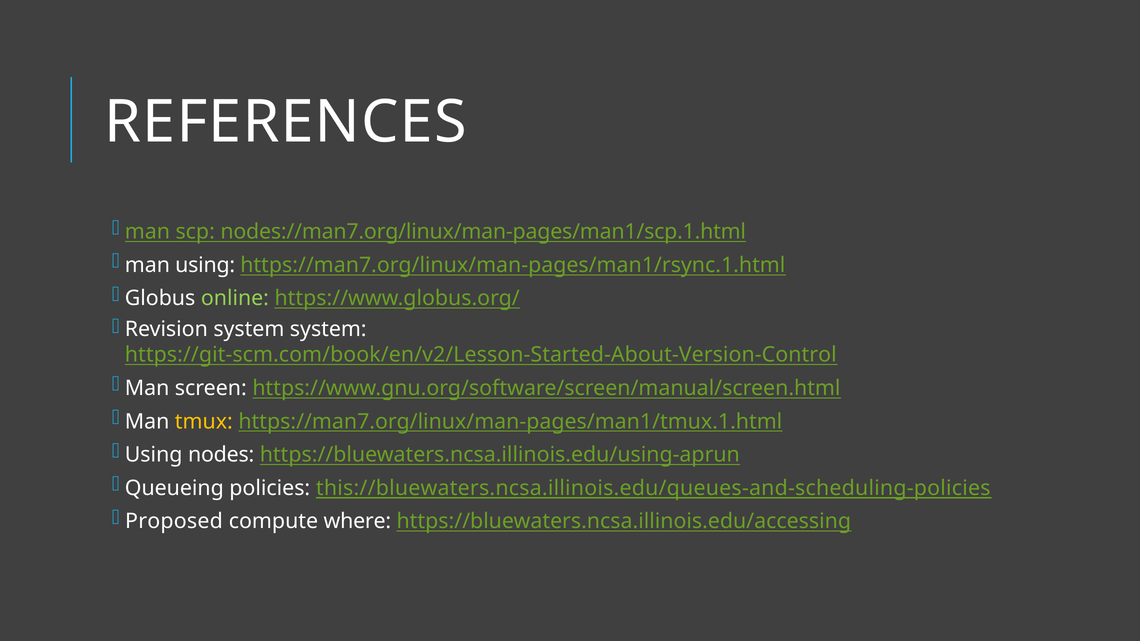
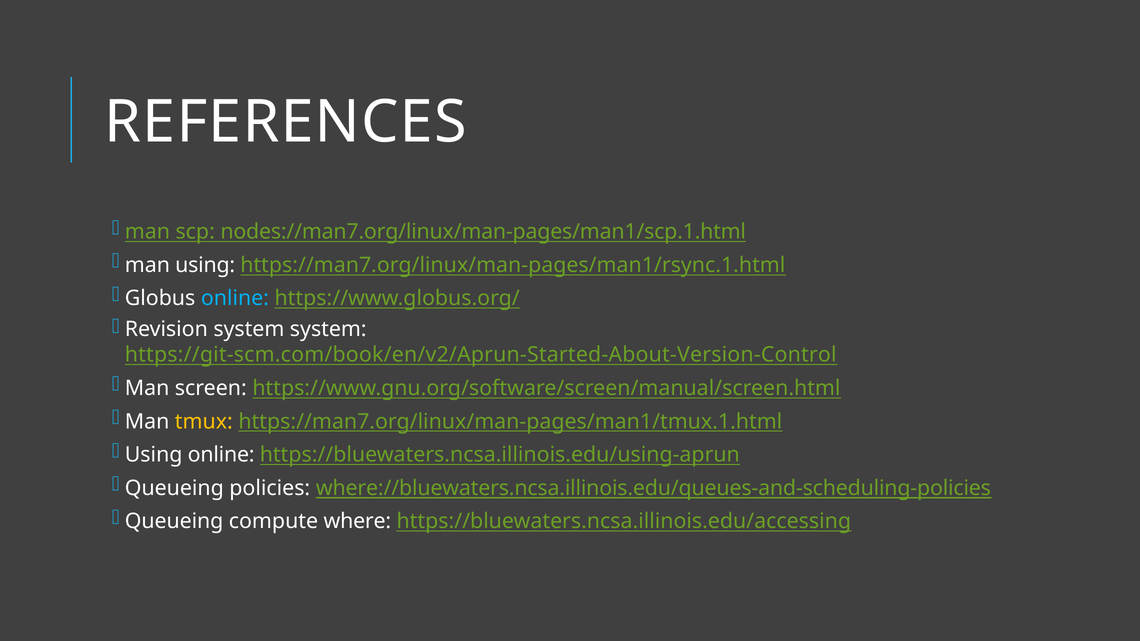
online colour: light green -> light blue (235, 299)
https://git-scm.com/book/en/v2/Lesson-Started-About-Version-Control: https://git-scm.com/book/en/v2/Lesson-Started-About-Version-Control -> https://git-scm.com/book/en/v2/Aprun-Started-About-Version-Control (481, 355)
Using nodes: nodes -> online (221, 455)
this://bluewaters.ncsa.illinois.edu/queues-and-scheduling-policies: this://bluewaters.ncsa.illinois.edu/queues-and-scheduling-policies -> where://bluewaters.ncsa.illinois.edu/queues-and-scheduling-policies (653, 488)
Proposed: Proposed -> Queueing (174, 522)
